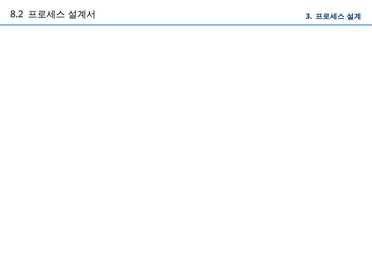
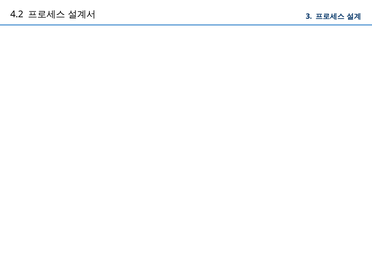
8.2: 8.2 -> 4.2 (17, 14)
